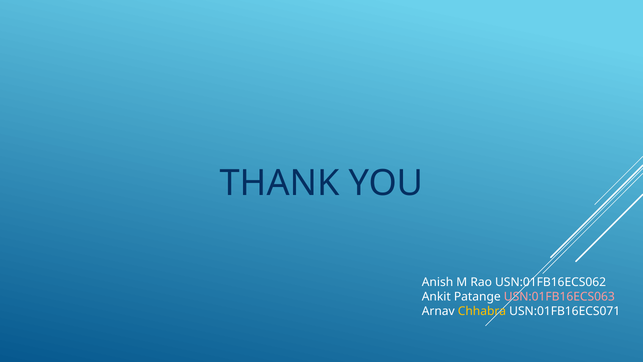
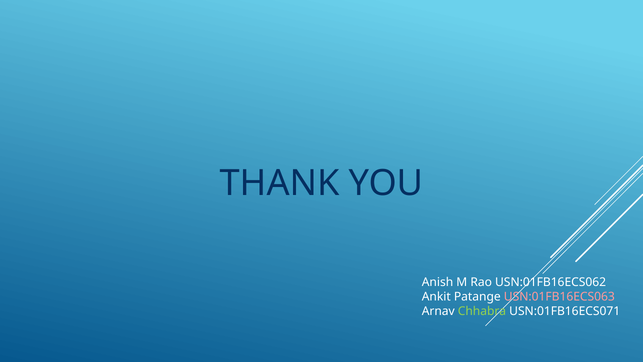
Chhabra colour: yellow -> light green (482, 311)
